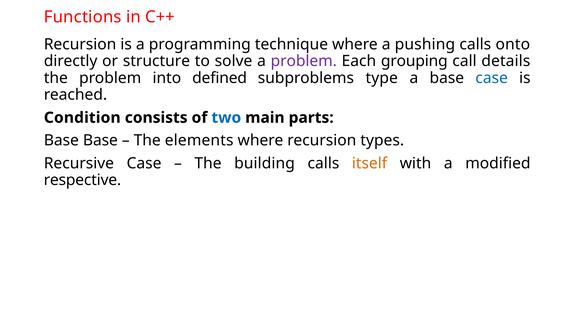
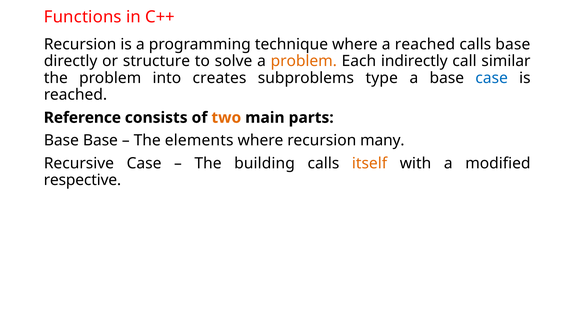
a pushing: pushing -> reached (425, 44)
calls onto: onto -> base (513, 44)
problem colour: purple -> orange (304, 61)
grouping: grouping -> indirectly (414, 61)
details: details -> similar (506, 61)
defined: defined -> creates (219, 78)
Condition: Condition -> Reference (82, 118)
two colour: blue -> orange (226, 118)
types: types -> many (382, 141)
